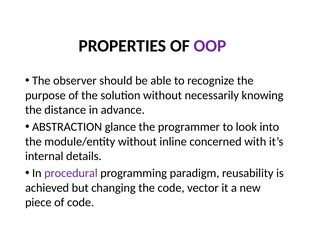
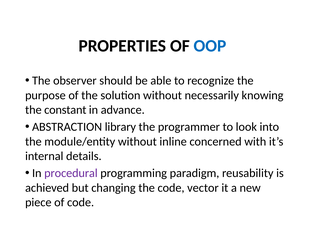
OOP colour: purple -> blue (210, 46)
distance: distance -> constant (65, 110)
glance: glance -> library (120, 127)
